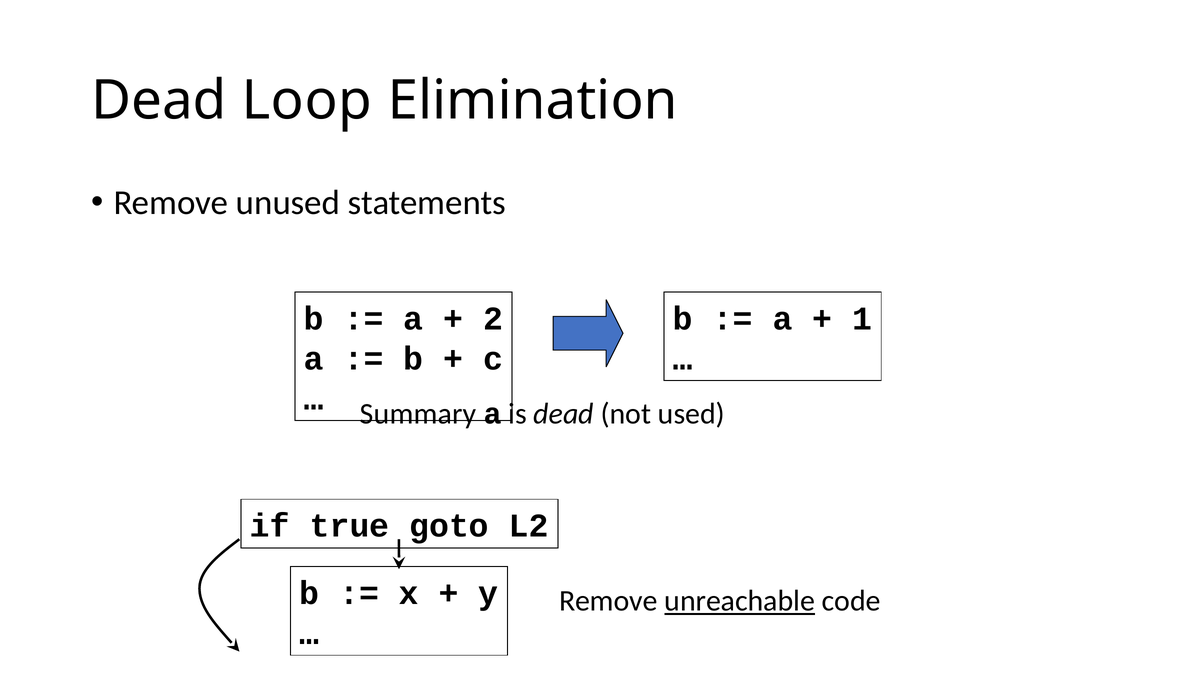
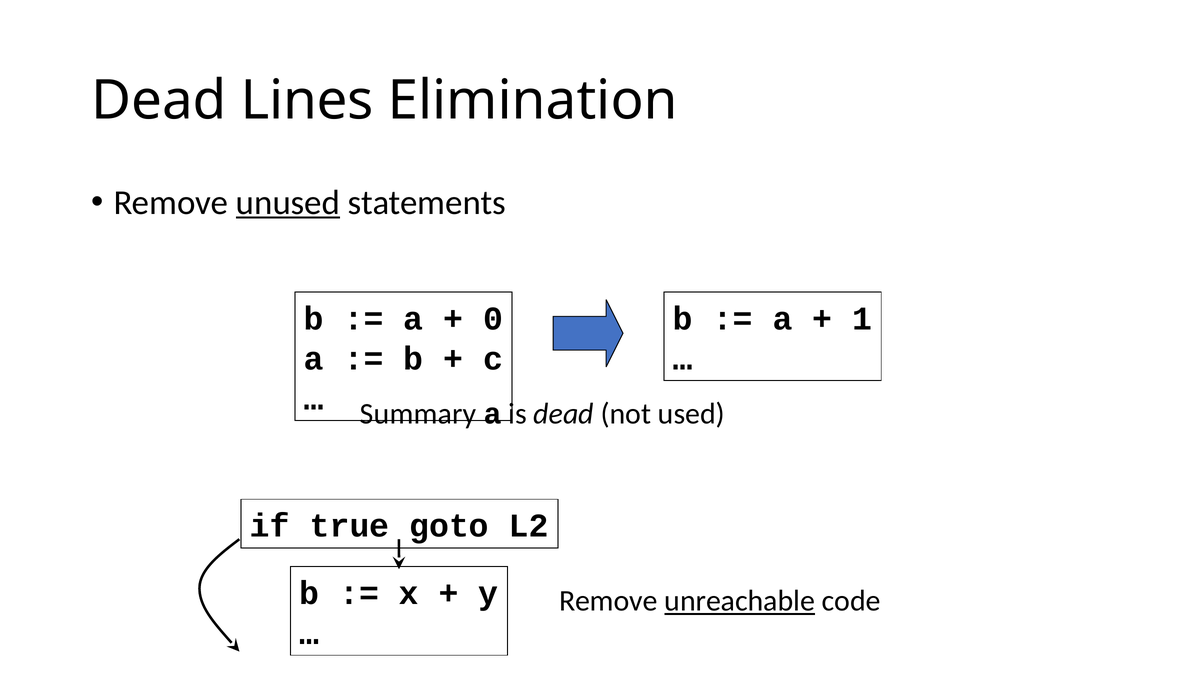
Loop: Loop -> Lines (307, 101)
unused underline: none -> present (288, 202)
2: 2 -> 0 (493, 318)
